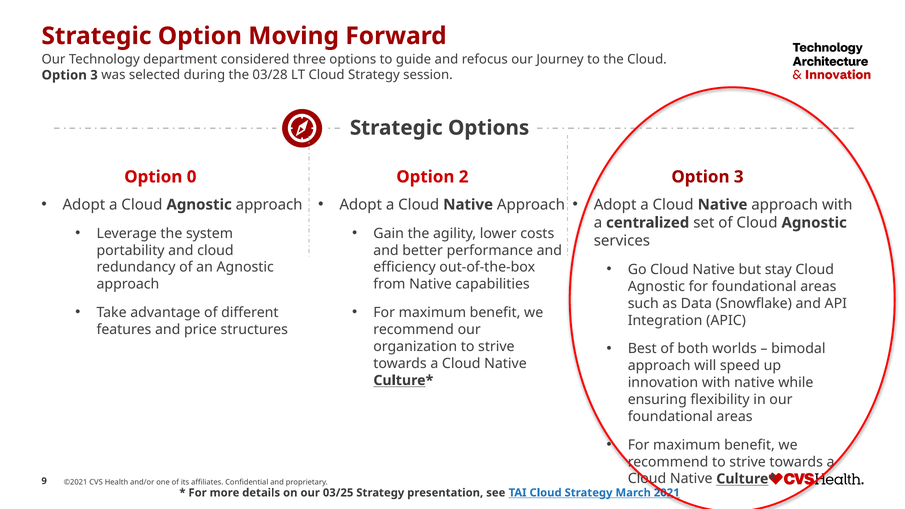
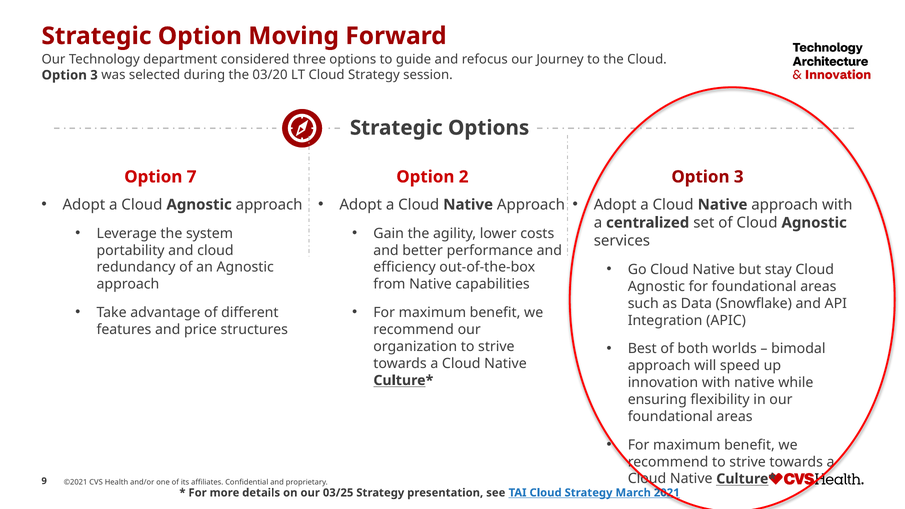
03/28: 03/28 -> 03/20 (270, 75)
0: 0 -> 7 (192, 177)
